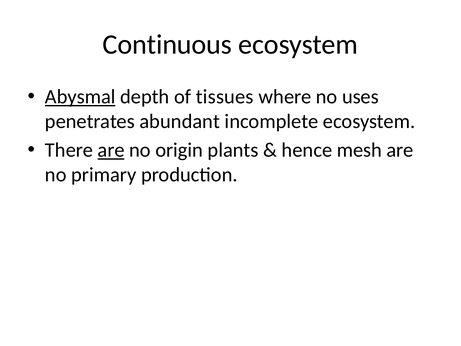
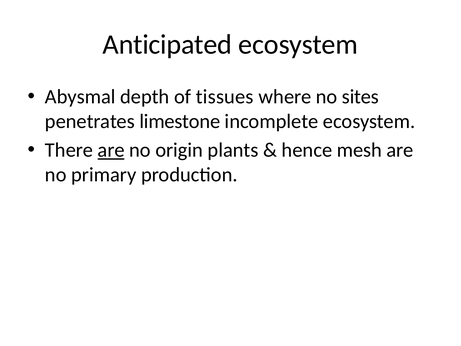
Continuous: Continuous -> Anticipated (167, 45)
Abysmal underline: present -> none (80, 97)
uses: uses -> sites (360, 97)
abundant: abundant -> limestone (180, 121)
